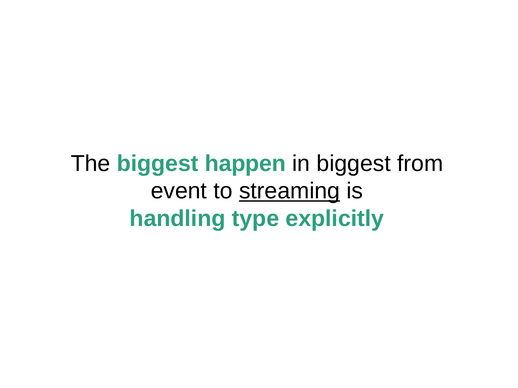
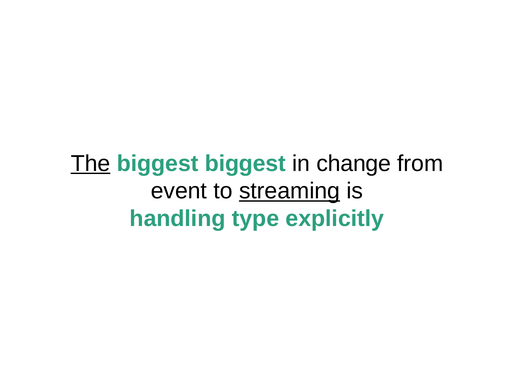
The underline: none -> present (91, 164)
biggest happen: happen -> biggest (245, 164)
in biggest: biggest -> change (354, 164)
